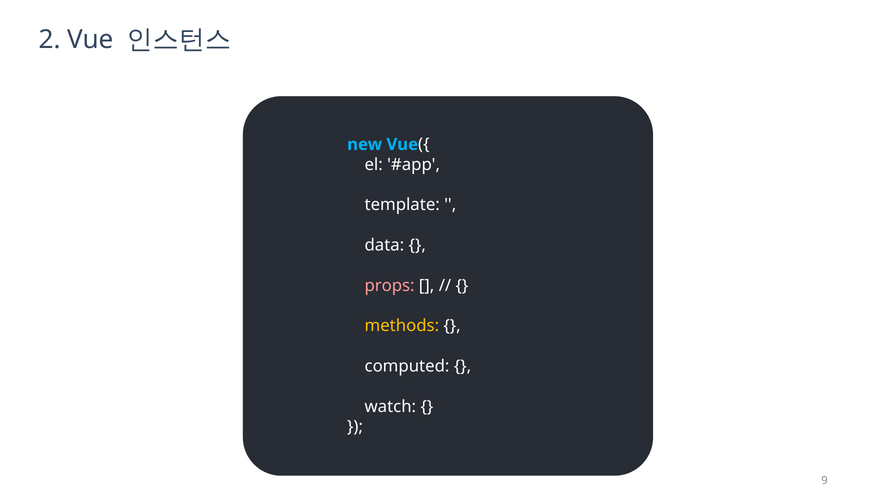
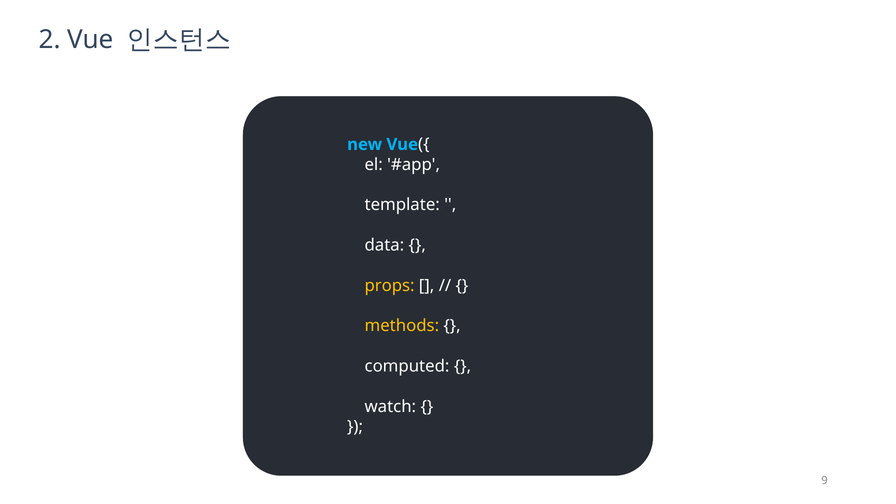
props colour: pink -> yellow (390, 286)
